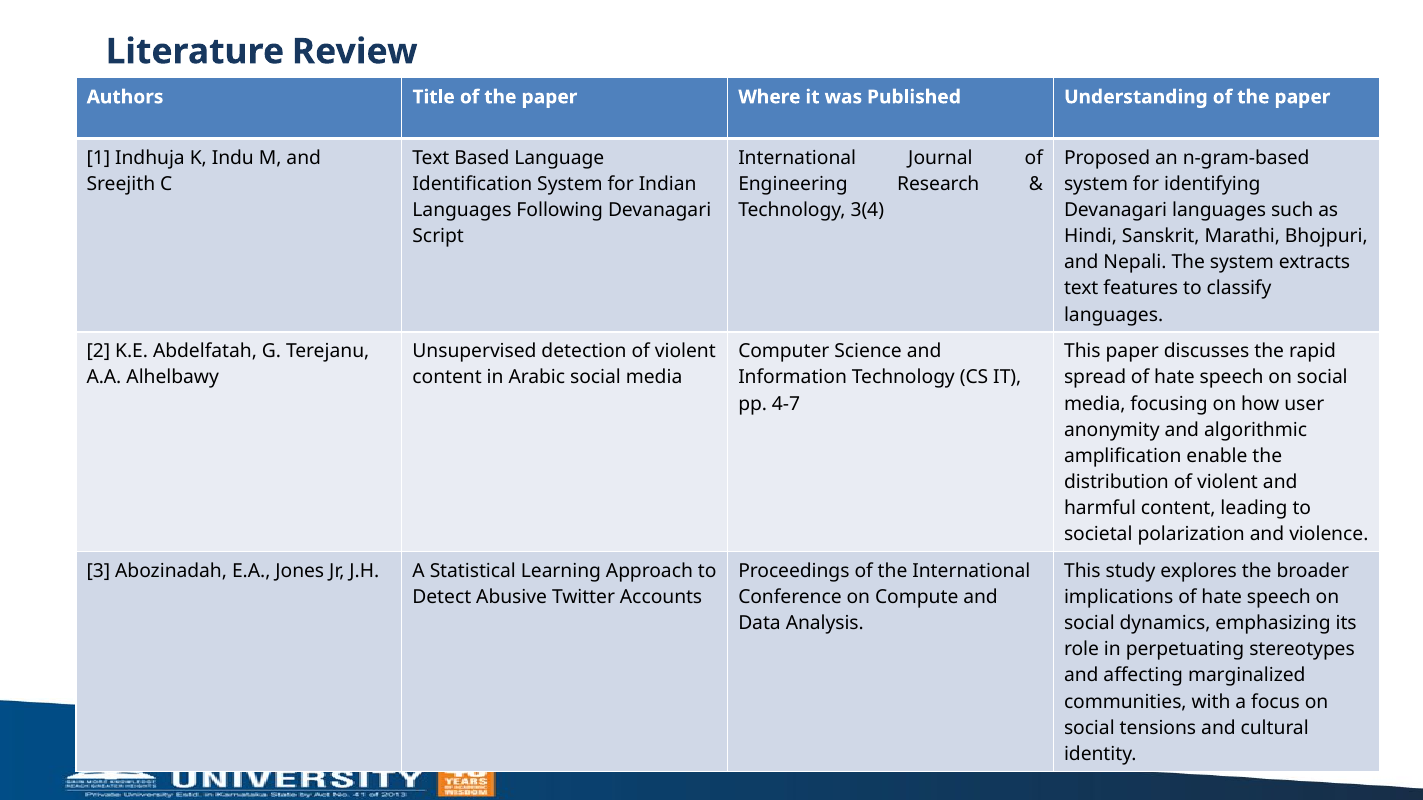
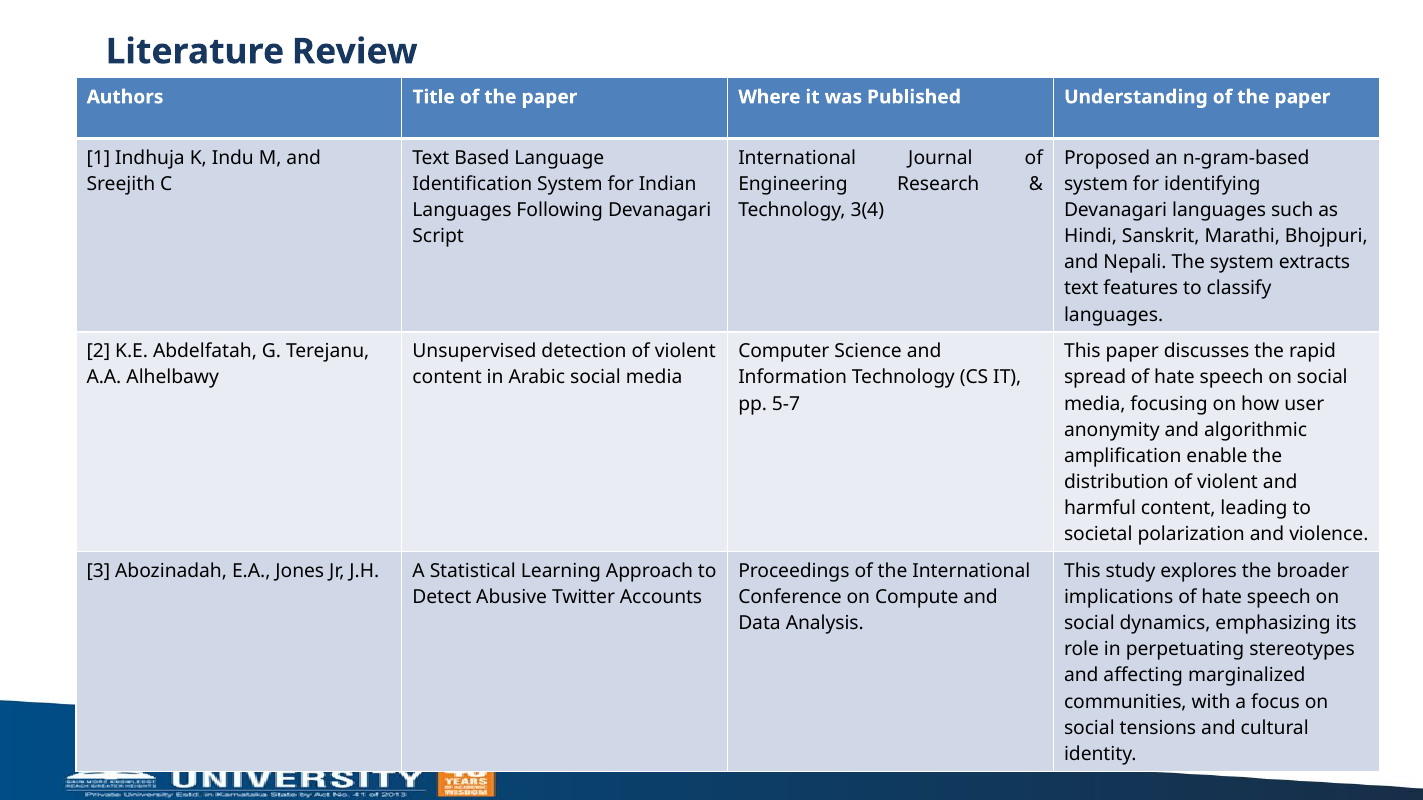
4-7: 4-7 -> 5-7 (786, 404)
